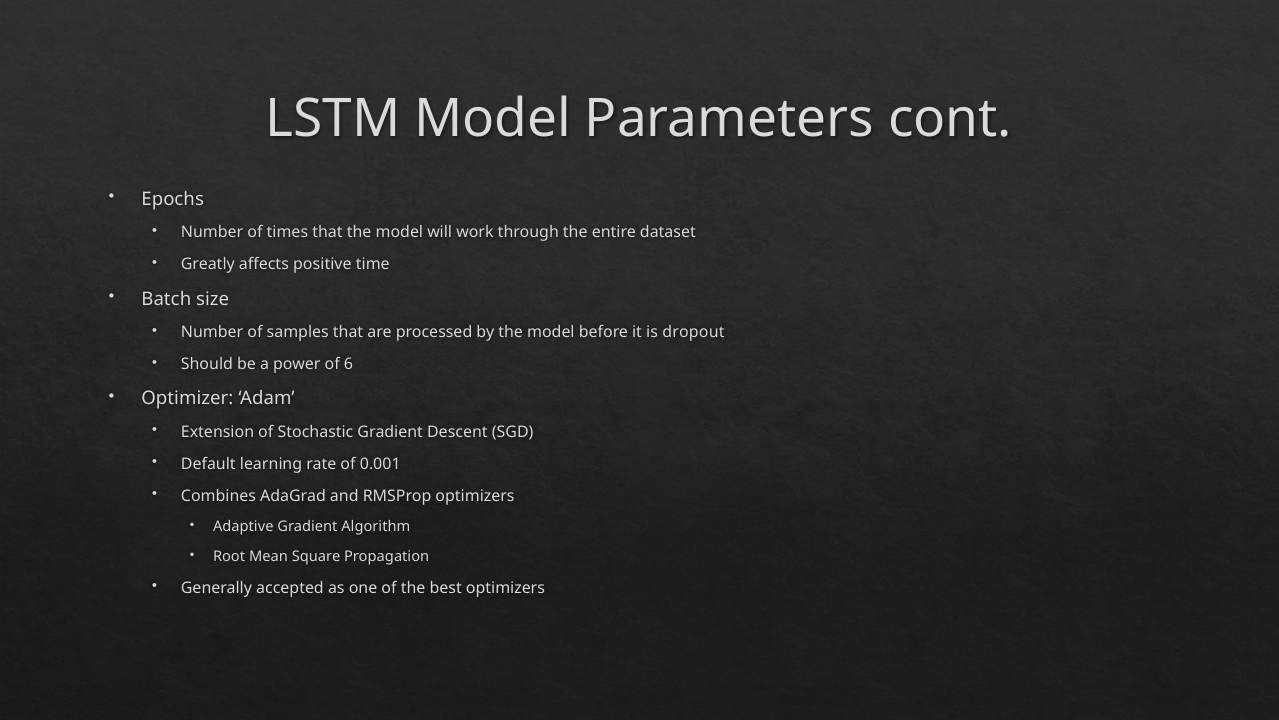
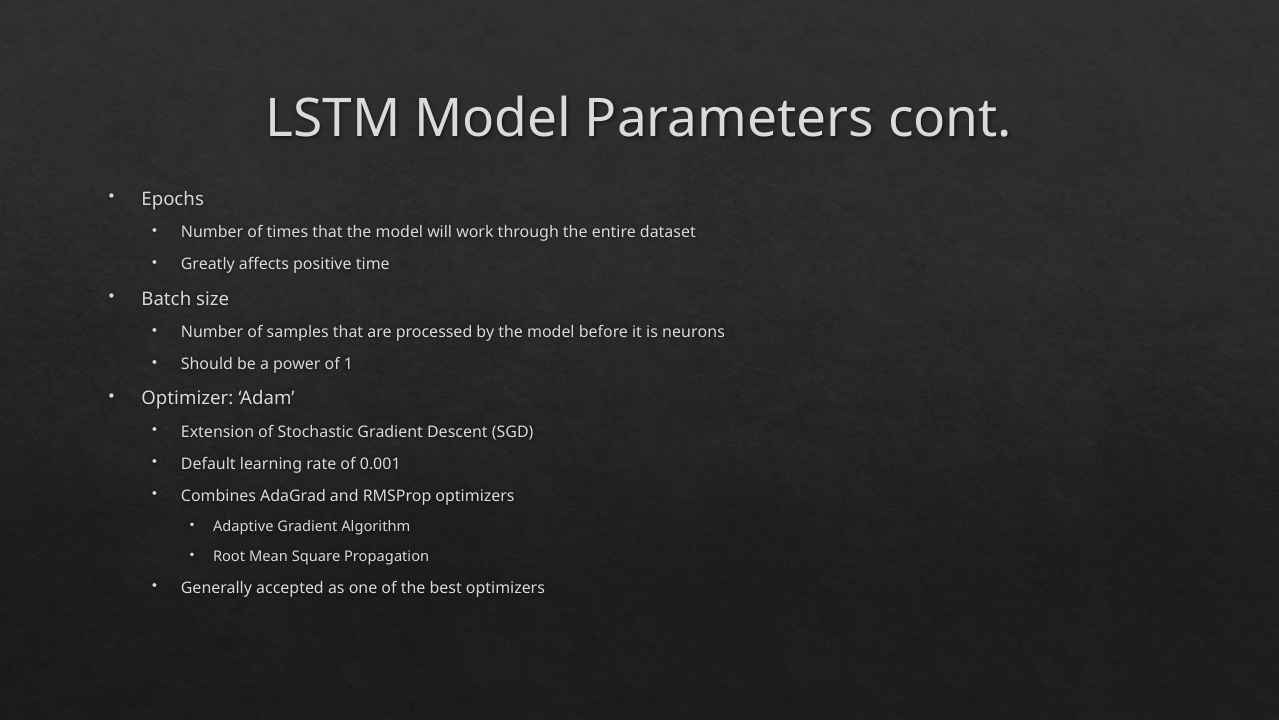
dropout: dropout -> neurons (694, 332)
6: 6 -> 1 (349, 364)
